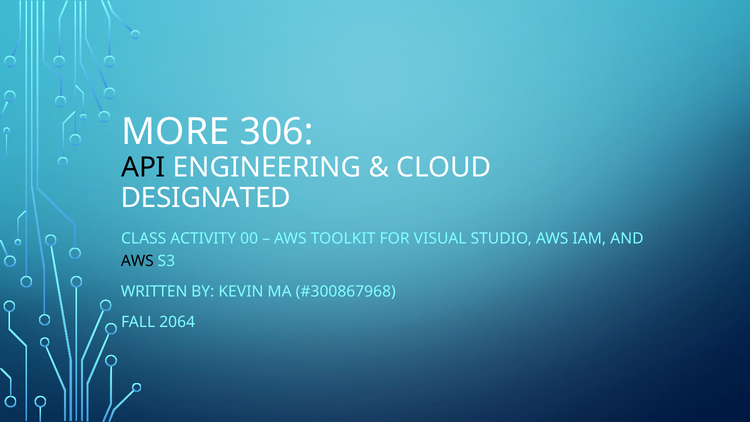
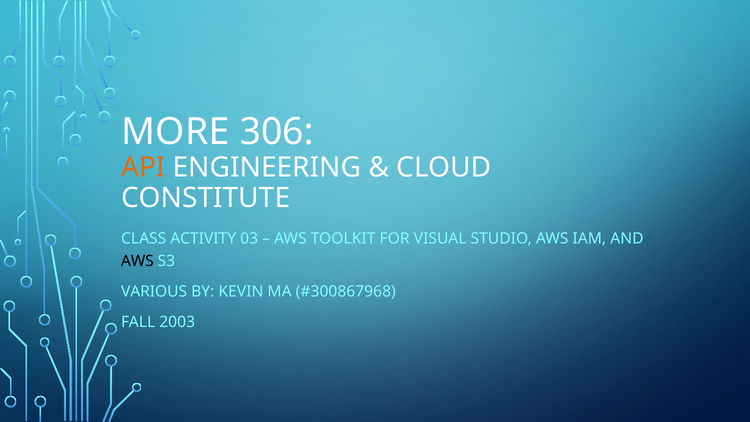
API colour: black -> orange (143, 167)
DESIGNATED: DESIGNATED -> CONSTITUTE (206, 198)
00: 00 -> 03 (249, 239)
WRITTEN: WRITTEN -> VARIOUS (154, 291)
2064: 2064 -> 2003 (177, 322)
